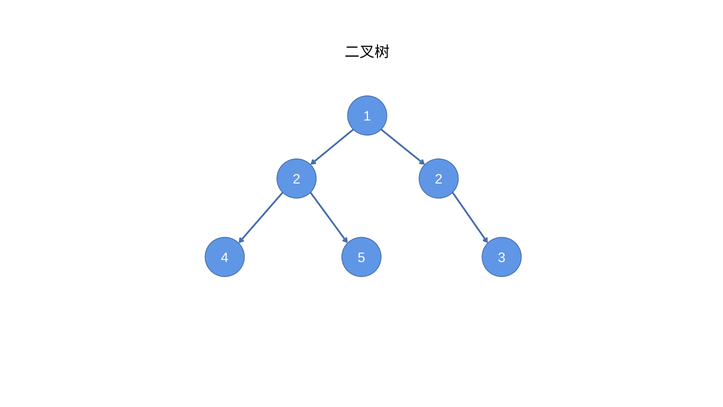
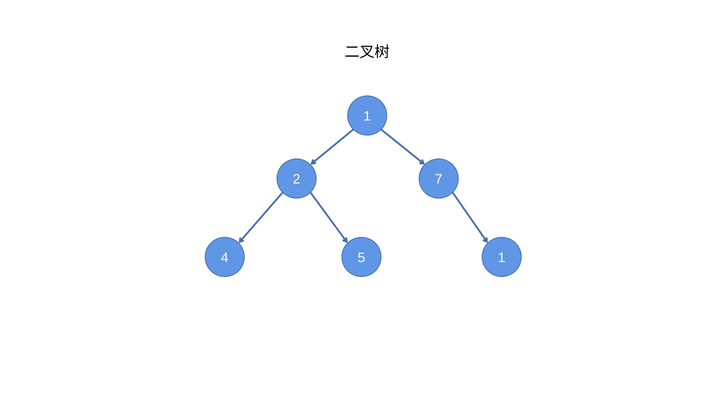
2 2: 2 -> 7 (439, 179)
5 3: 3 -> 1 (502, 258)
